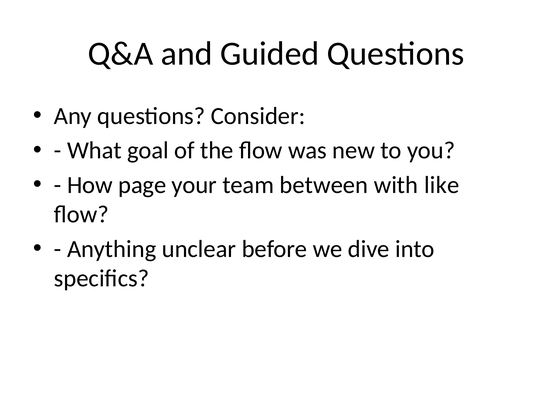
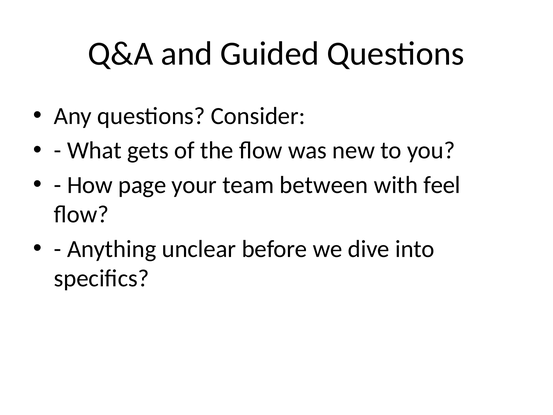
goal: goal -> gets (148, 150)
like: like -> feel (442, 185)
